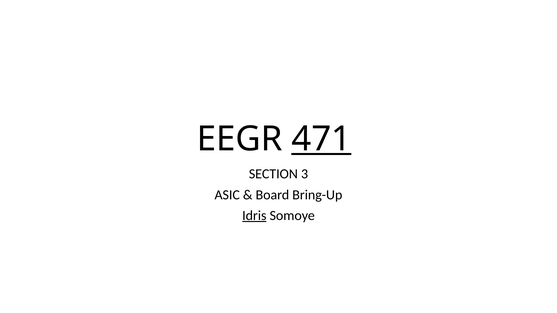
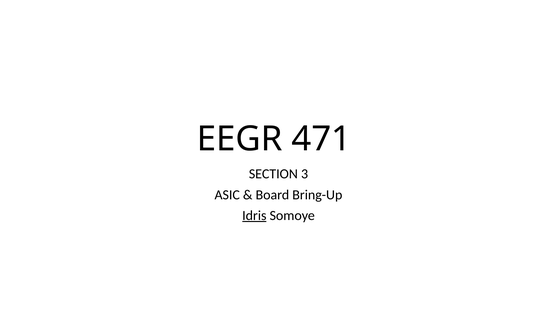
471 underline: present -> none (321, 139)
